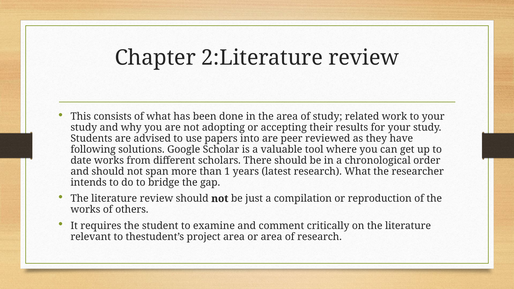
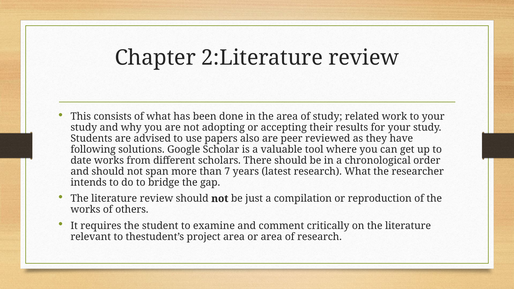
into: into -> also (250, 139)
1: 1 -> 7 (227, 171)
